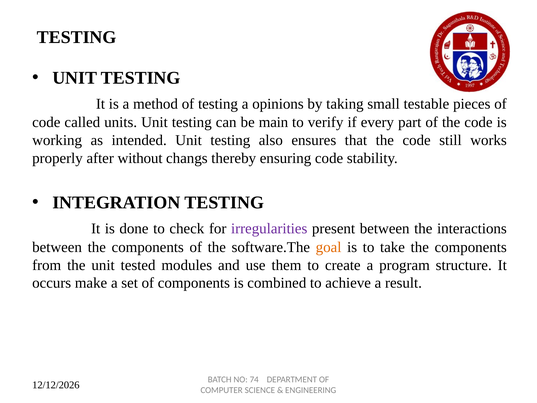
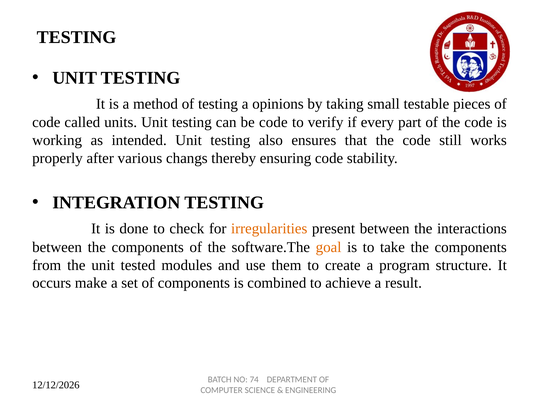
be main: main -> code (273, 122)
without: without -> various (140, 158)
irregularities colour: purple -> orange (269, 229)
